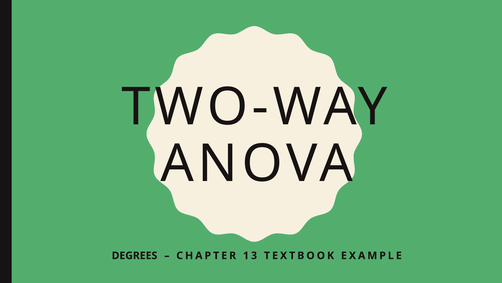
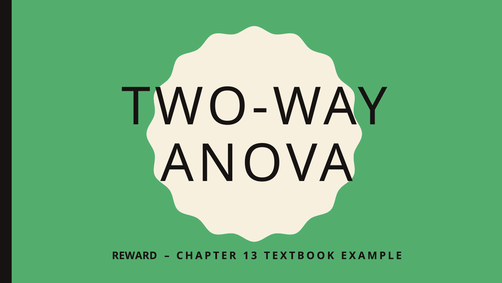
DEGREES: DEGREES -> REWARD (134, 255)
